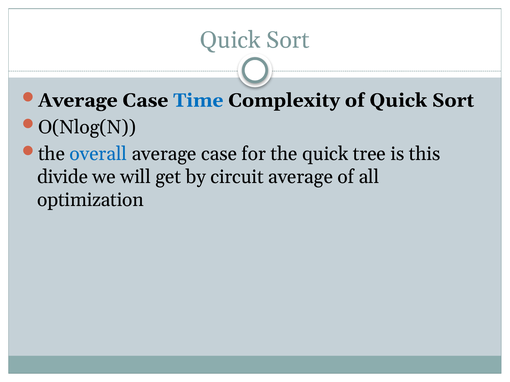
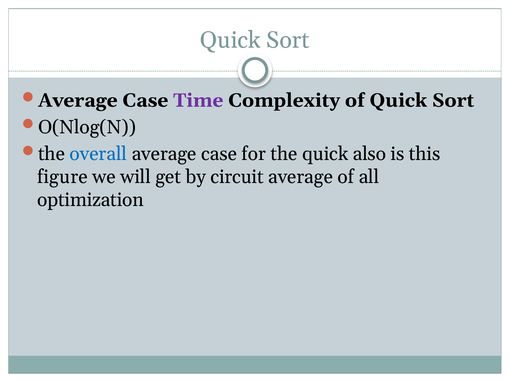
Time colour: blue -> purple (198, 101)
tree: tree -> also (369, 154)
divide: divide -> figure (62, 177)
